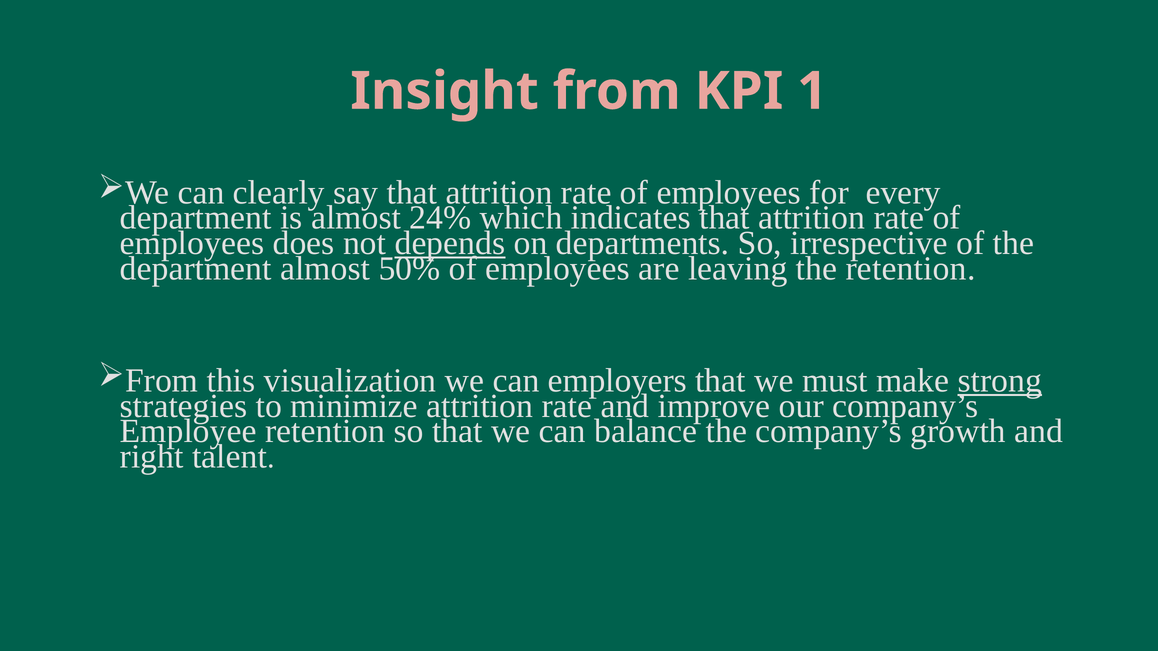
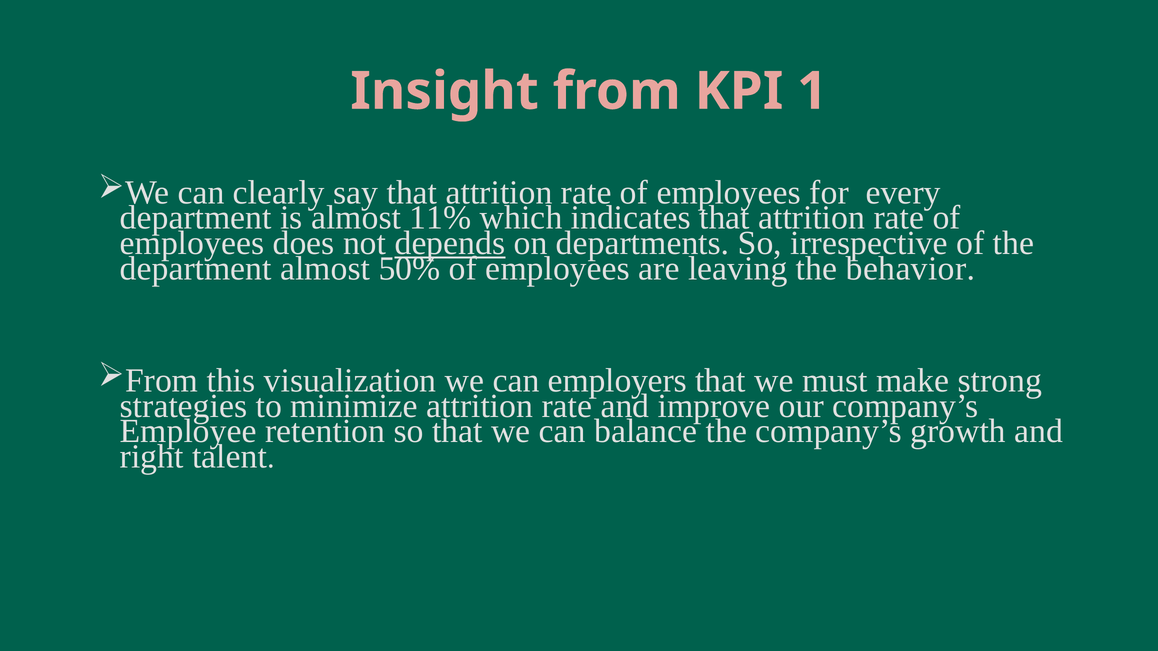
24%: 24% -> 11% (440, 218)
the retention: retention -> behavior (910, 269)
strong underline: present -> none (1000, 381)
